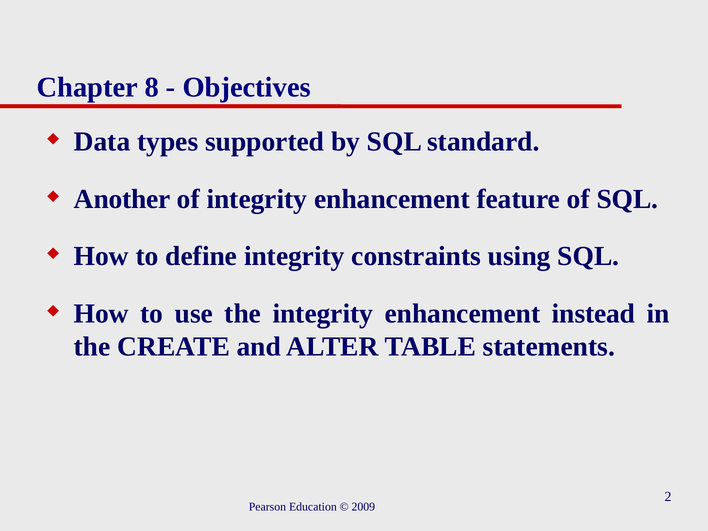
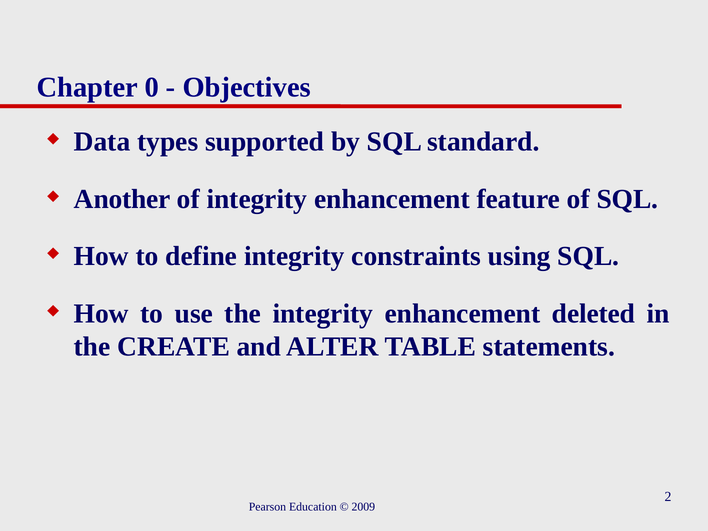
8: 8 -> 0 (152, 87)
instead: instead -> deleted (594, 314)
